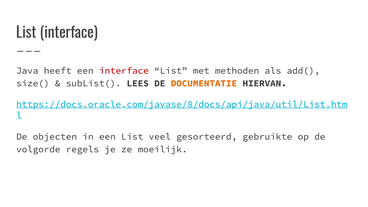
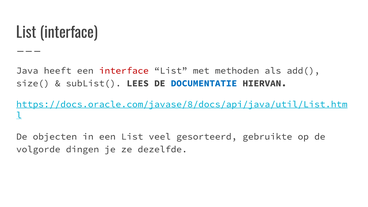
DOCUMENTATIE colour: orange -> blue (204, 83)
regels: regels -> dingen (82, 149)
moeilijk: moeilijk -> dezelfde (163, 149)
